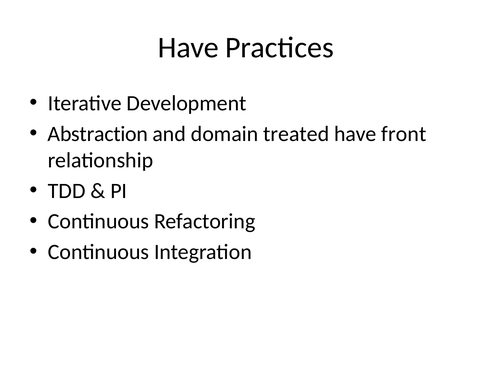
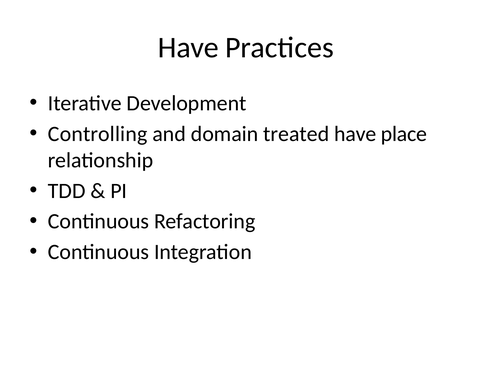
Abstraction: Abstraction -> Controlling (98, 134)
front: front -> place (404, 134)
